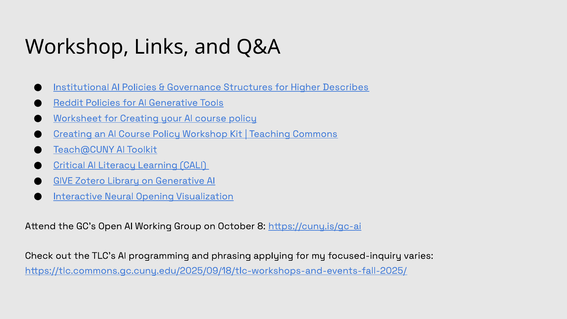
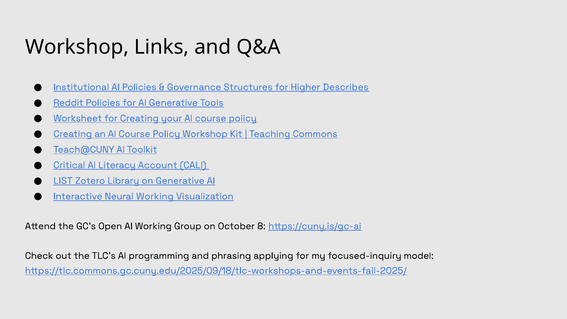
Learning: Learning -> Account (158, 165)
GIVE: GIVE -> LIST (63, 181)
Neural Opening: Opening -> Working (155, 196)
varies: varies -> model (419, 256)
